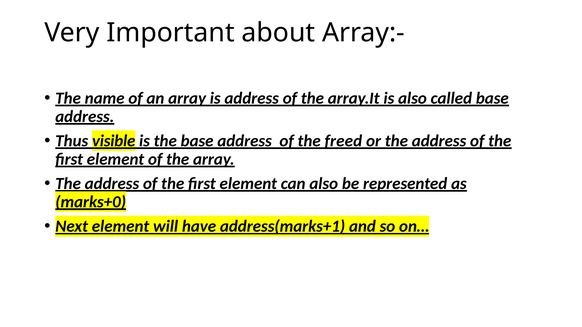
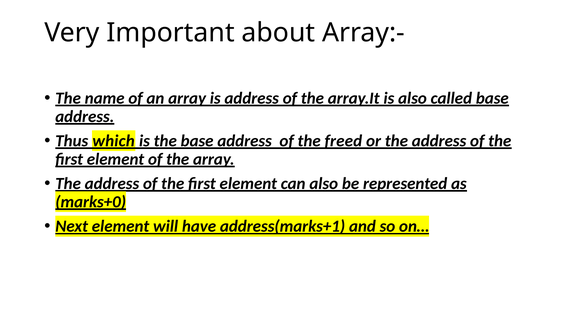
visible: visible -> which (114, 141)
